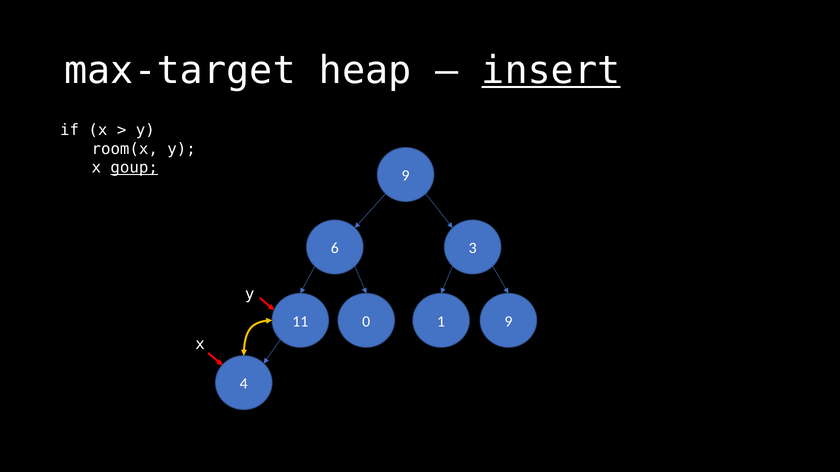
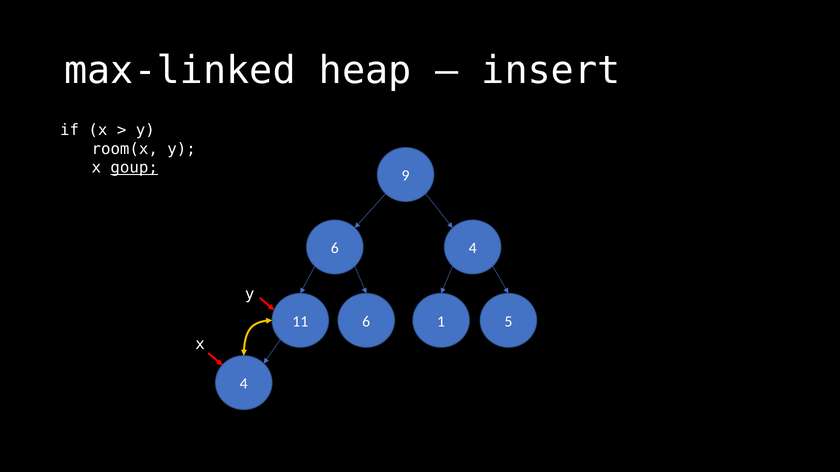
max-target: max-target -> max-linked (180, 71)
insert underline: present -> none (551, 71)
6 3: 3 -> 4 (473, 248)
11 0: 0 -> 6 (366, 322)
1 9: 9 -> 5 (508, 322)
